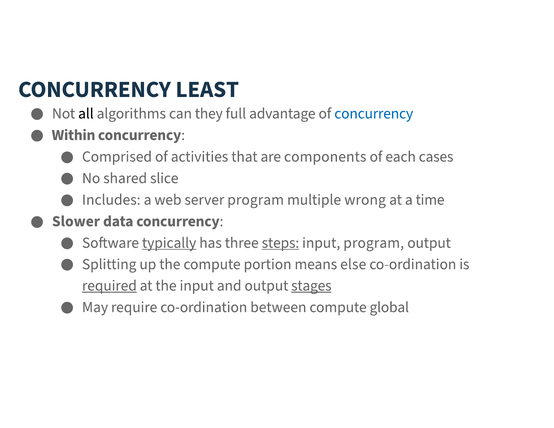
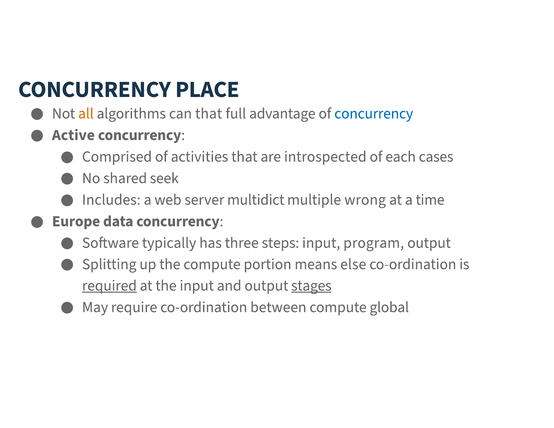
LEAST: LEAST -> PLACE (207, 89)
all colour: black -> orange (86, 113)
can they: they -> that (209, 113)
Within: Within -> Active (73, 135)
components: components -> introspected (325, 157)
slice: slice -> seek (164, 178)
server program: program -> multidict (256, 200)
Slower: Slower -> Europe (76, 221)
typically underline: present -> none (169, 243)
steps underline: present -> none (280, 243)
